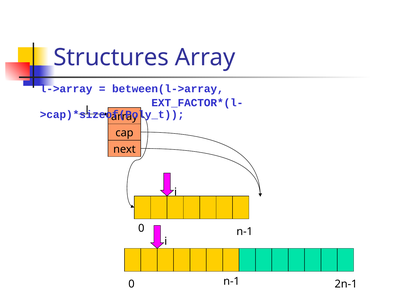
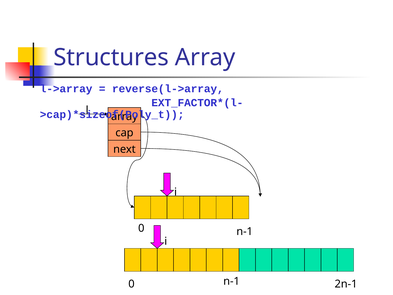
between(l->array: between(l->array -> reverse(l->array (168, 89)
